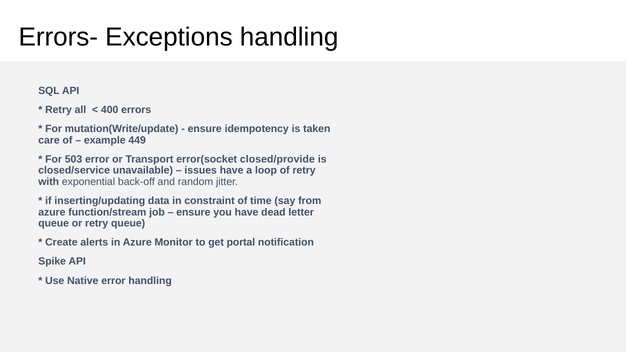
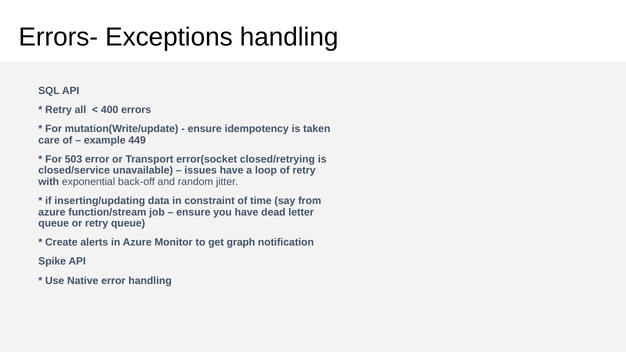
closed/provide: closed/provide -> closed/retrying (277, 159)
portal: portal -> graph (241, 243)
